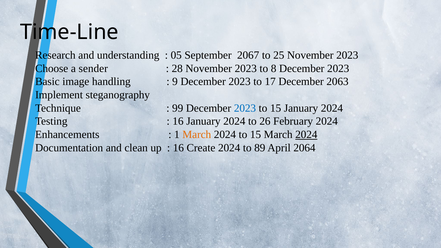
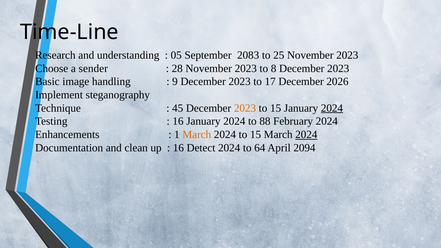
2067: 2067 -> 2083 (248, 55)
2063: 2063 -> 2026 (338, 82)
99: 99 -> 45 (178, 108)
2023 colour: blue -> orange (245, 108)
2024 underline: none -> present (332, 108)
26: 26 -> 88 (265, 121)
Create: Create -> Detect (201, 148)
89: 89 -> 64 (260, 148)
2064: 2064 -> 2094 (304, 148)
